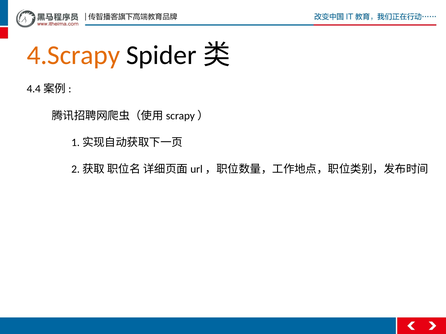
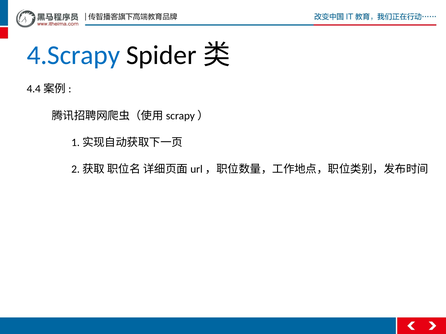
4.Scrapy colour: orange -> blue (73, 55)
